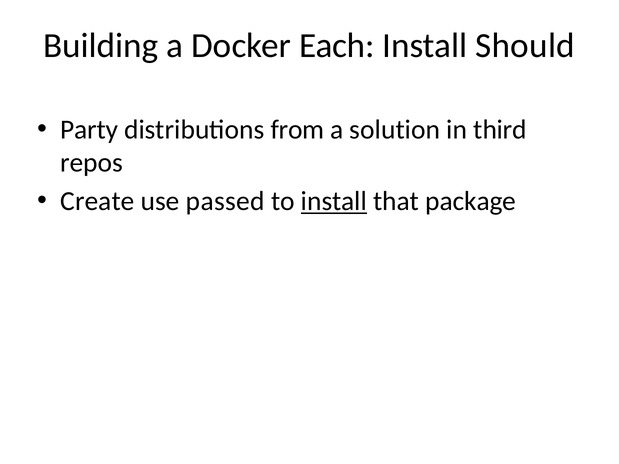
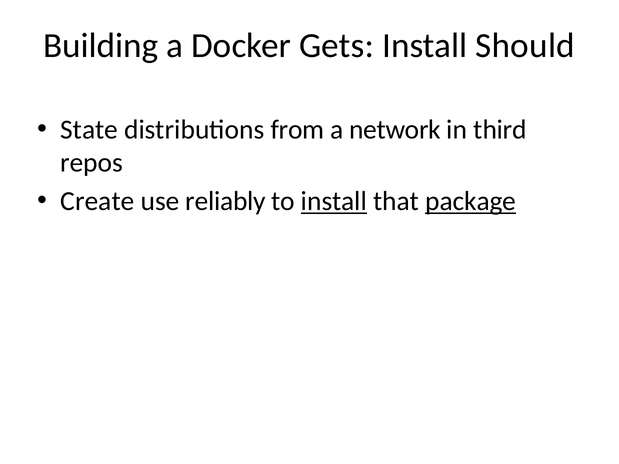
Each: Each -> Gets (337, 46)
Party: Party -> State (89, 130)
solution: solution -> network (395, 130)
passed: passed -> reliably (226, 201)
package underline: none -> present (471, 201)
